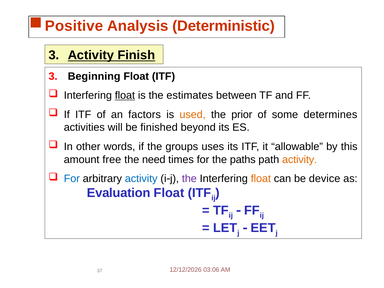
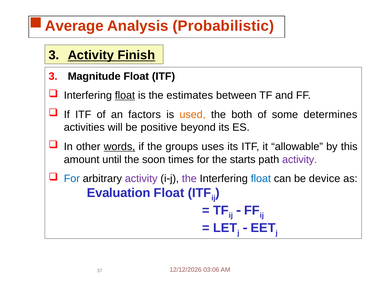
Positive: Positive -> Average (74, 26)
Deterministic: Deterministic -> Probabilistic (223, 26)
Beginning: Beginning -> Magnitude (94, 76)
prior: prior -> both (242, 115)
finished: finished -> positive (159, 127)
words underline: none -> present (120, 147)
free: free -> until (112, 159)
need: need -> soon (154, 159)
paths: paths -> starts (243, 159)
activity colour: orange -> purple (300, 159)
activity colour: blue -> purple (141, 179)
float colour: orange -> blue (261, 179)
